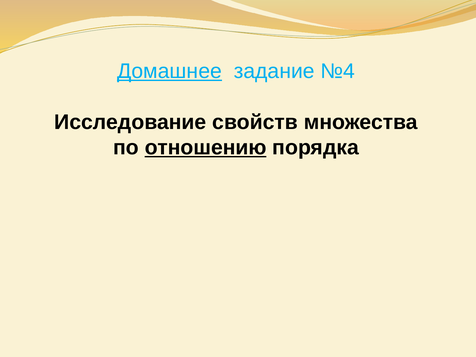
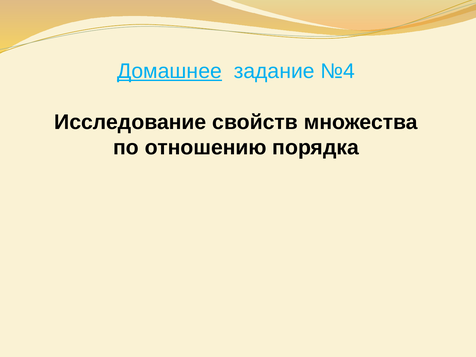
отношению underline: present -> none (206, 147)
